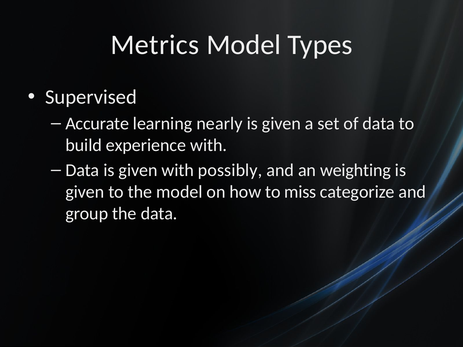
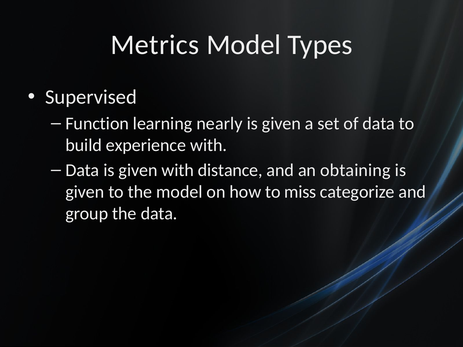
Accurate: Accurate -> Function (97, 124)
possibly: possibly -> distance (230, 170)
weighting: weighting -> obtaining (355, 170)
